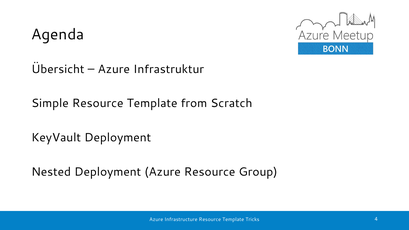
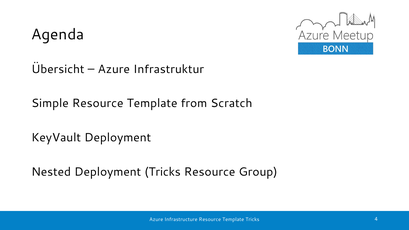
Deployment Azure: Azure -> Tricks (163, 172)
